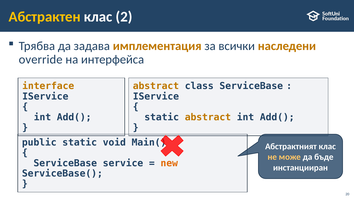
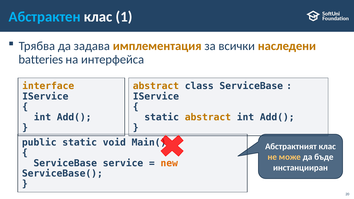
Абстрактен colour: yellow -> light blue (45, 17)
2: 2 -> 1 (124, 17)
override: override -> batteries (41, 60)
